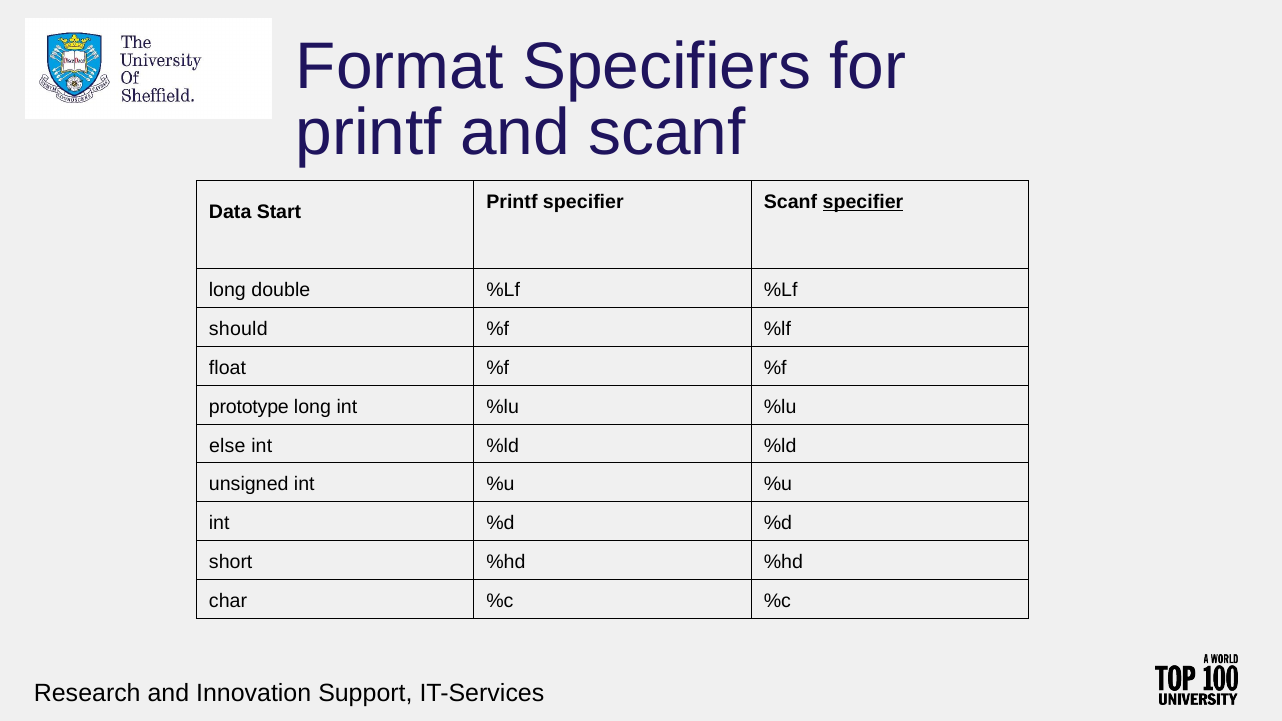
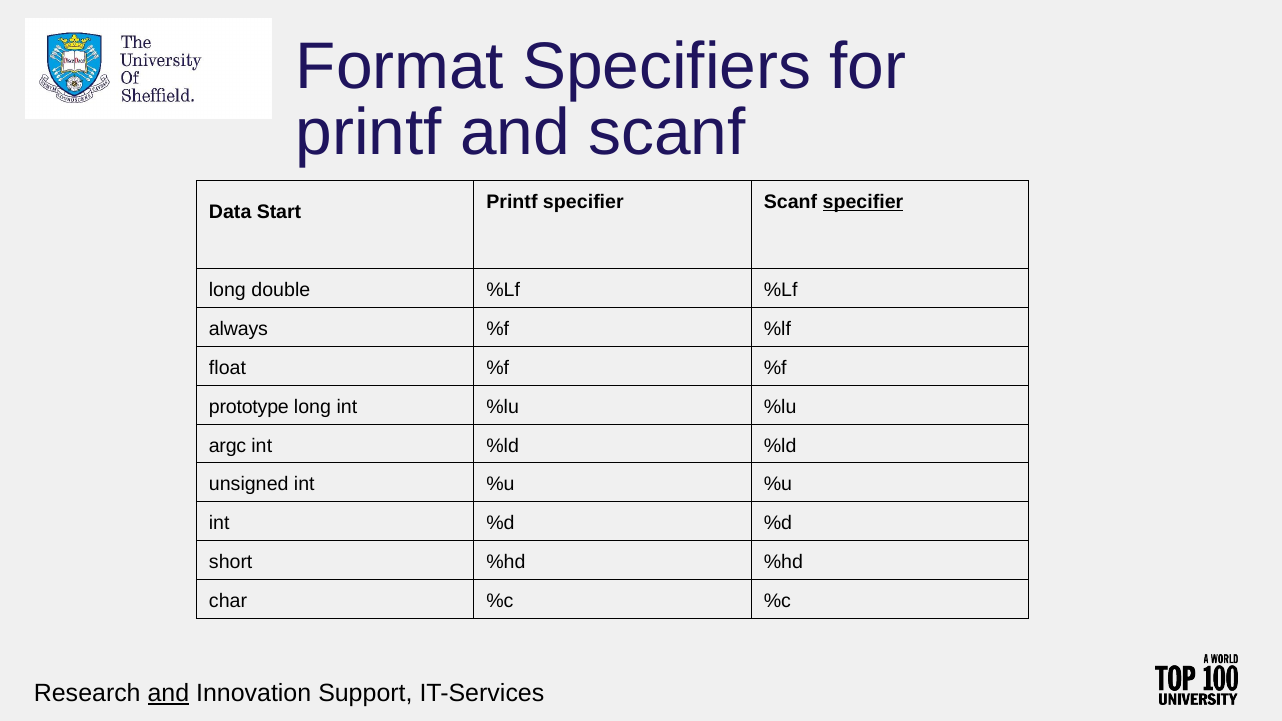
should: should -> always (238, 329)
else: else -> argc (228, 446)
and underline: none -> present (168, 694)
